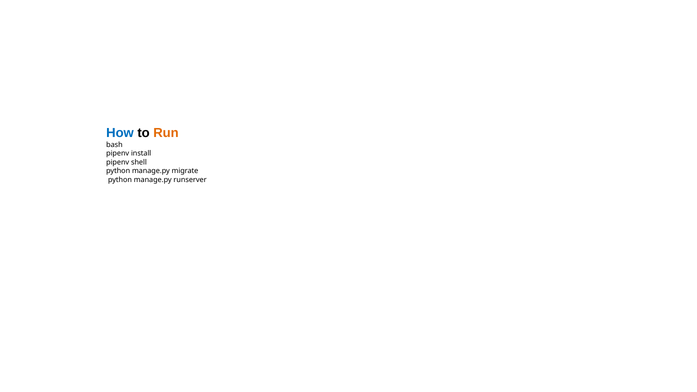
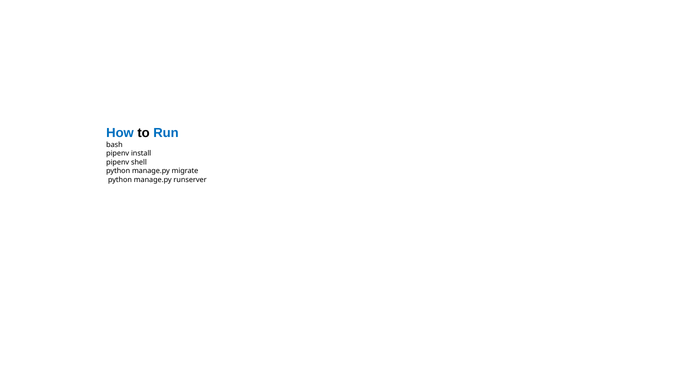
Run colour: orange -> blue (166, 133)
